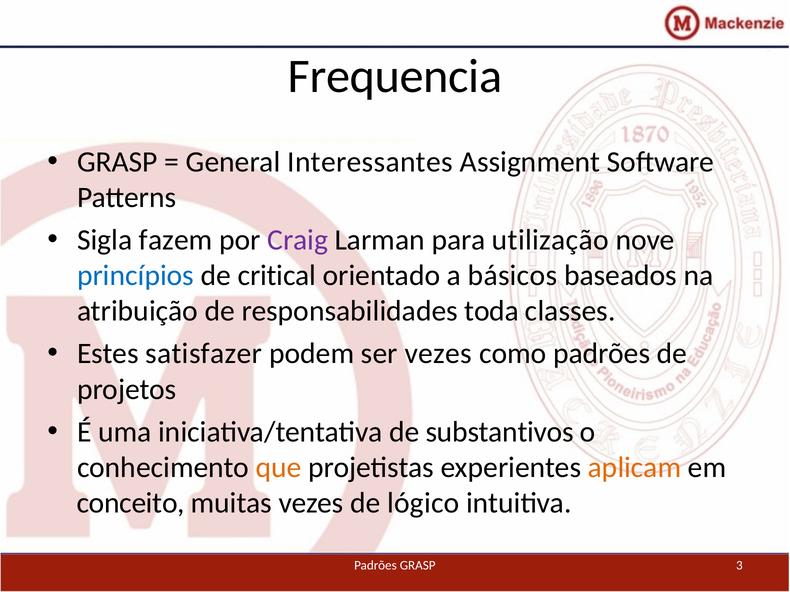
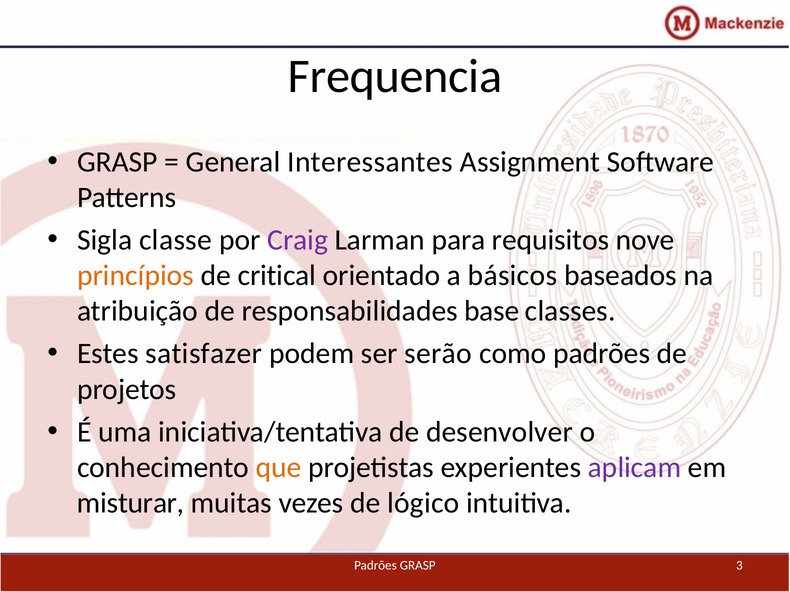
fazem: fazem -> classe (176, 240)
utilização: utilização -> requisitos (551, 240)
princípios colour: blue -> orange (136, 276)
toda: toda -> base (492, 311)
ser vezes: vezes -> serão (438, 354)
substantivos: substantivos -> desenvolver (499, 432)
aplicam colour: orange -> purple (635, 468)
conceito: conceito -> misturar (131, 503)
